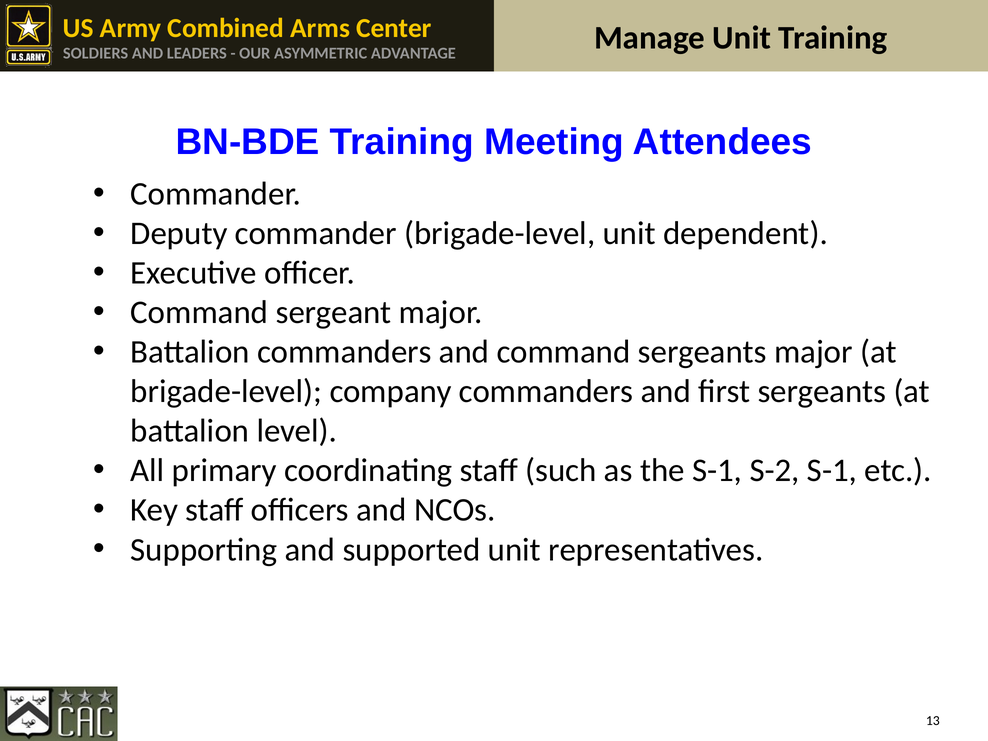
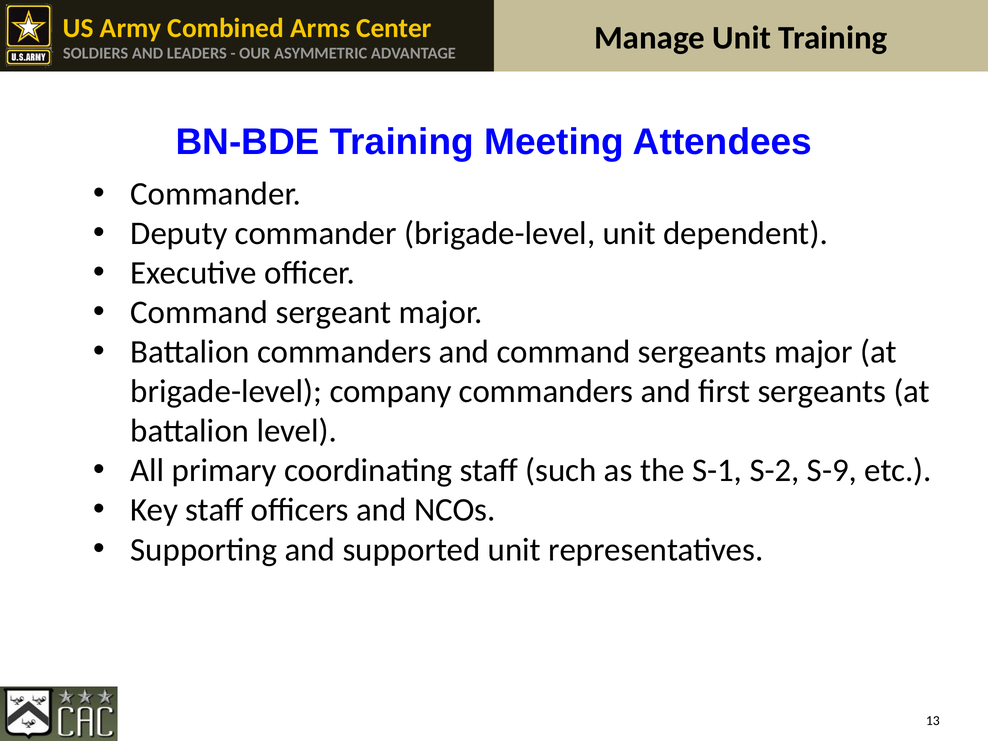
S-2 S-1: S-1 -> S-9 (832, 471)
